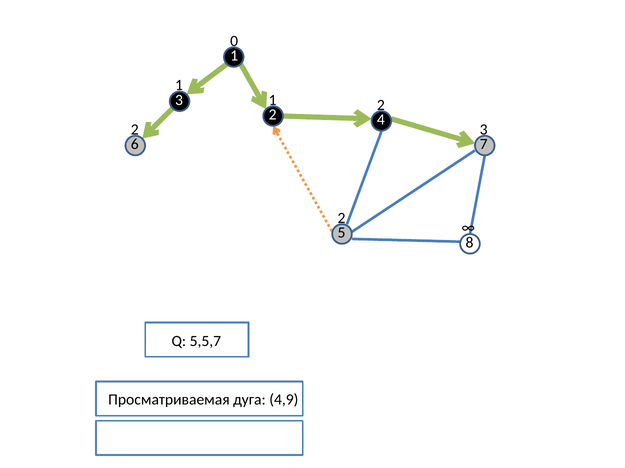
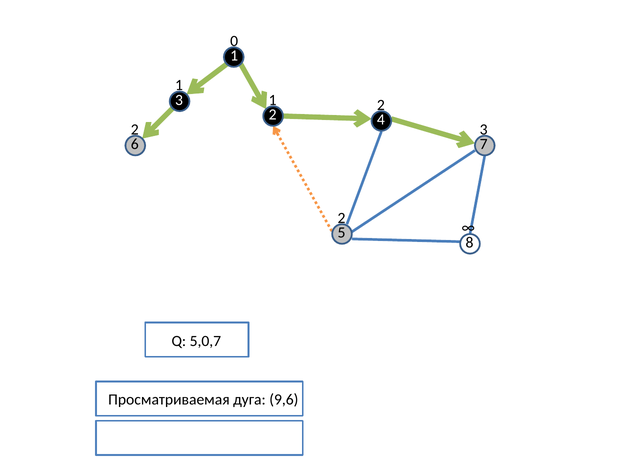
5,5,7: 5,5,7 -> 5,0,7 (205, 341)
4,9: 4,9 -> 9,6 (284, 400)
